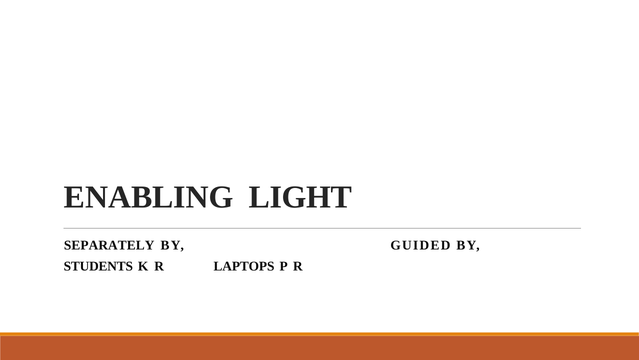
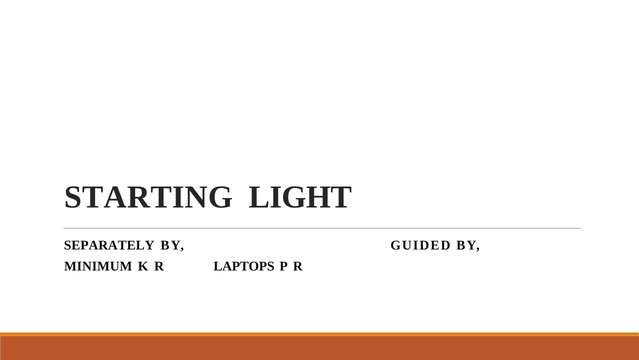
ENABLING: ENABLING -> STARTING (149, 197)
STUDENTS: STUDENTS -> MINIMUM (98, 266)
